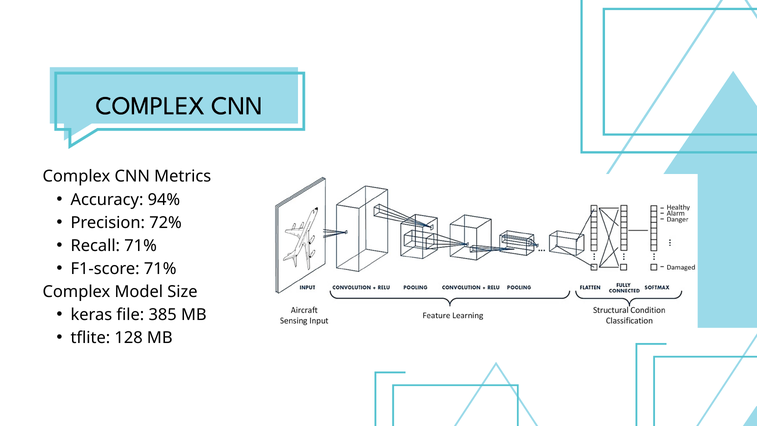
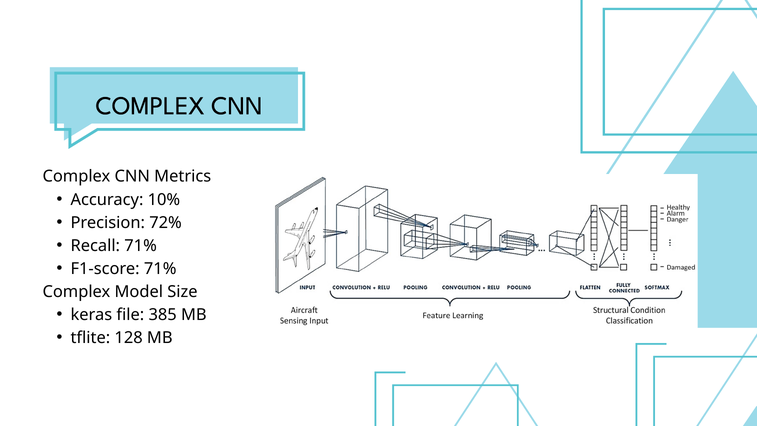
94%: 94% -> 10% (164, 200)
